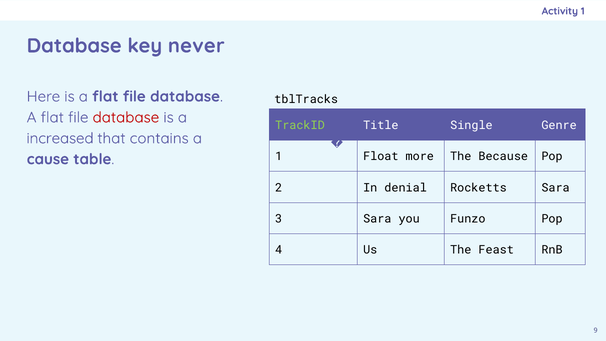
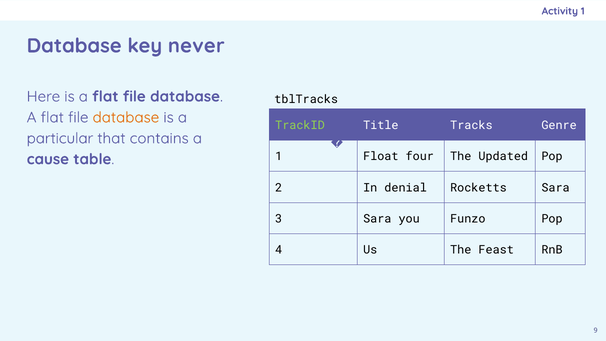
database colour: red -> orange (126, 117)
Single: Single -> Tracks (471, 125)
increased: increased -> particular (60, 138)
more: more -> four (420, 156)
Because: Because -> Updated (503, 156)
